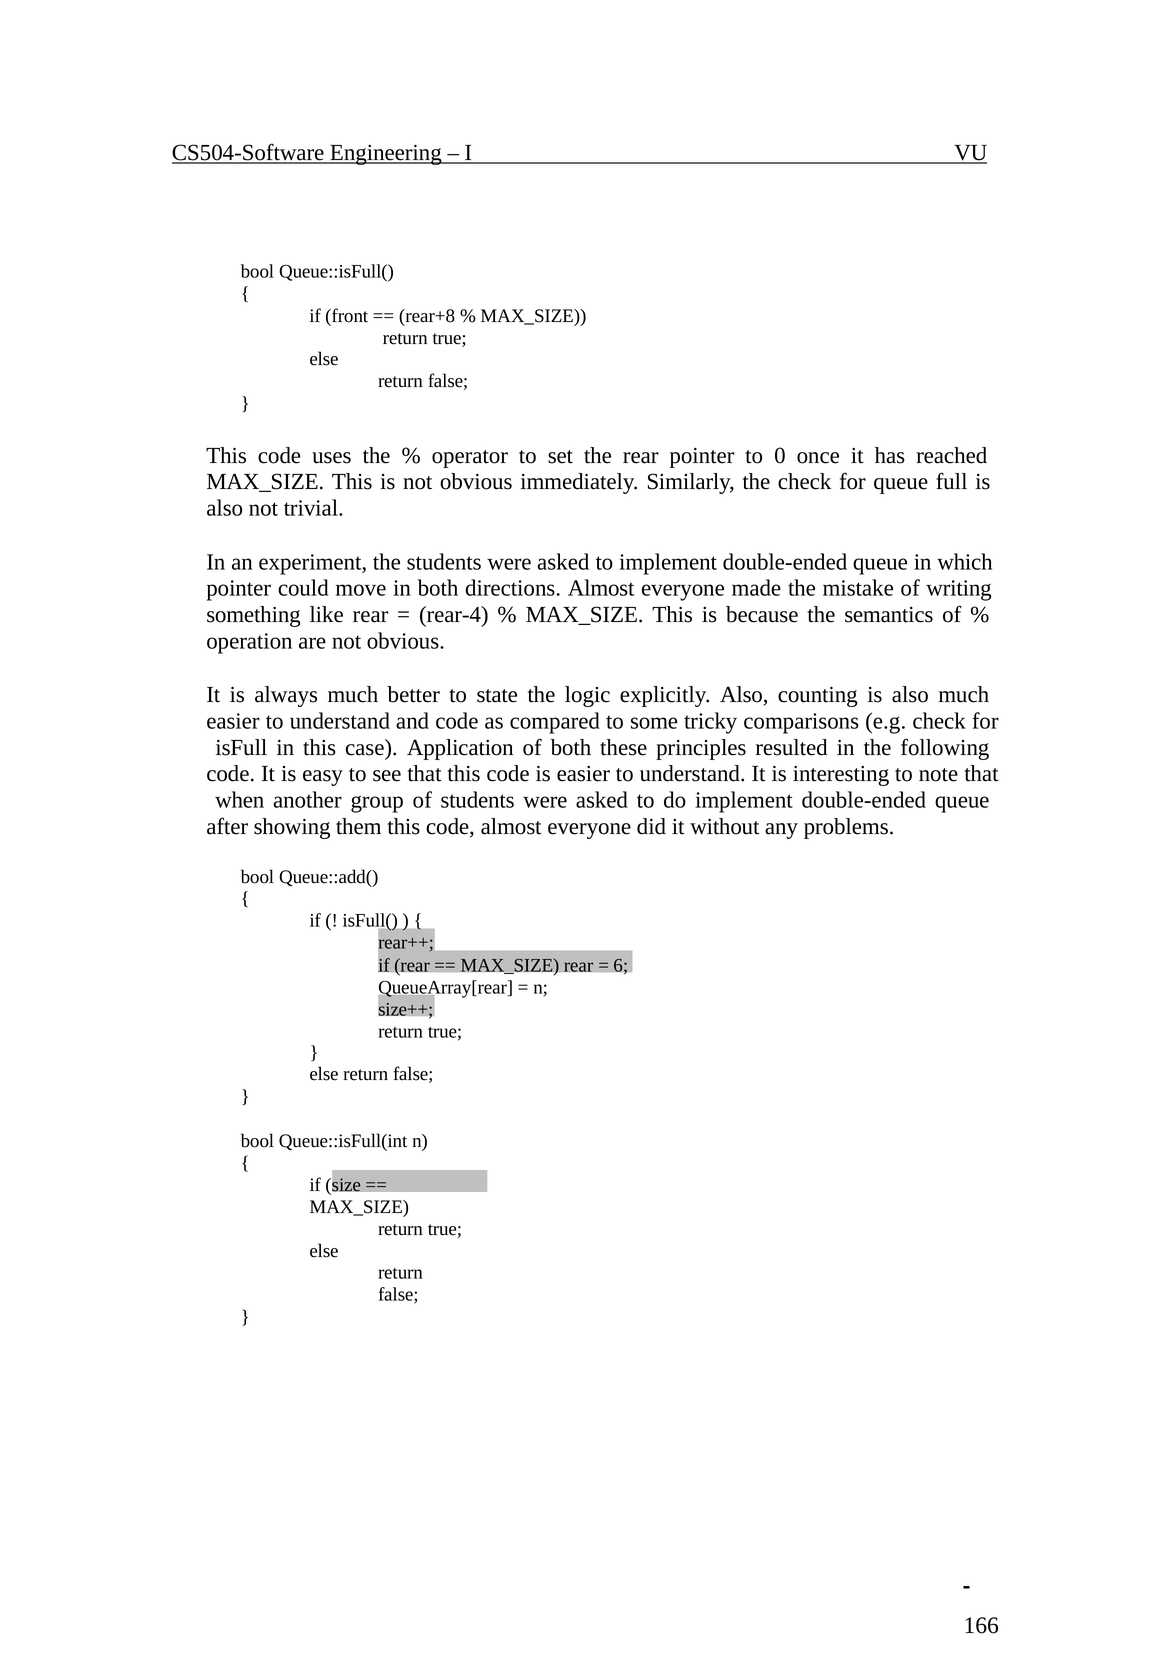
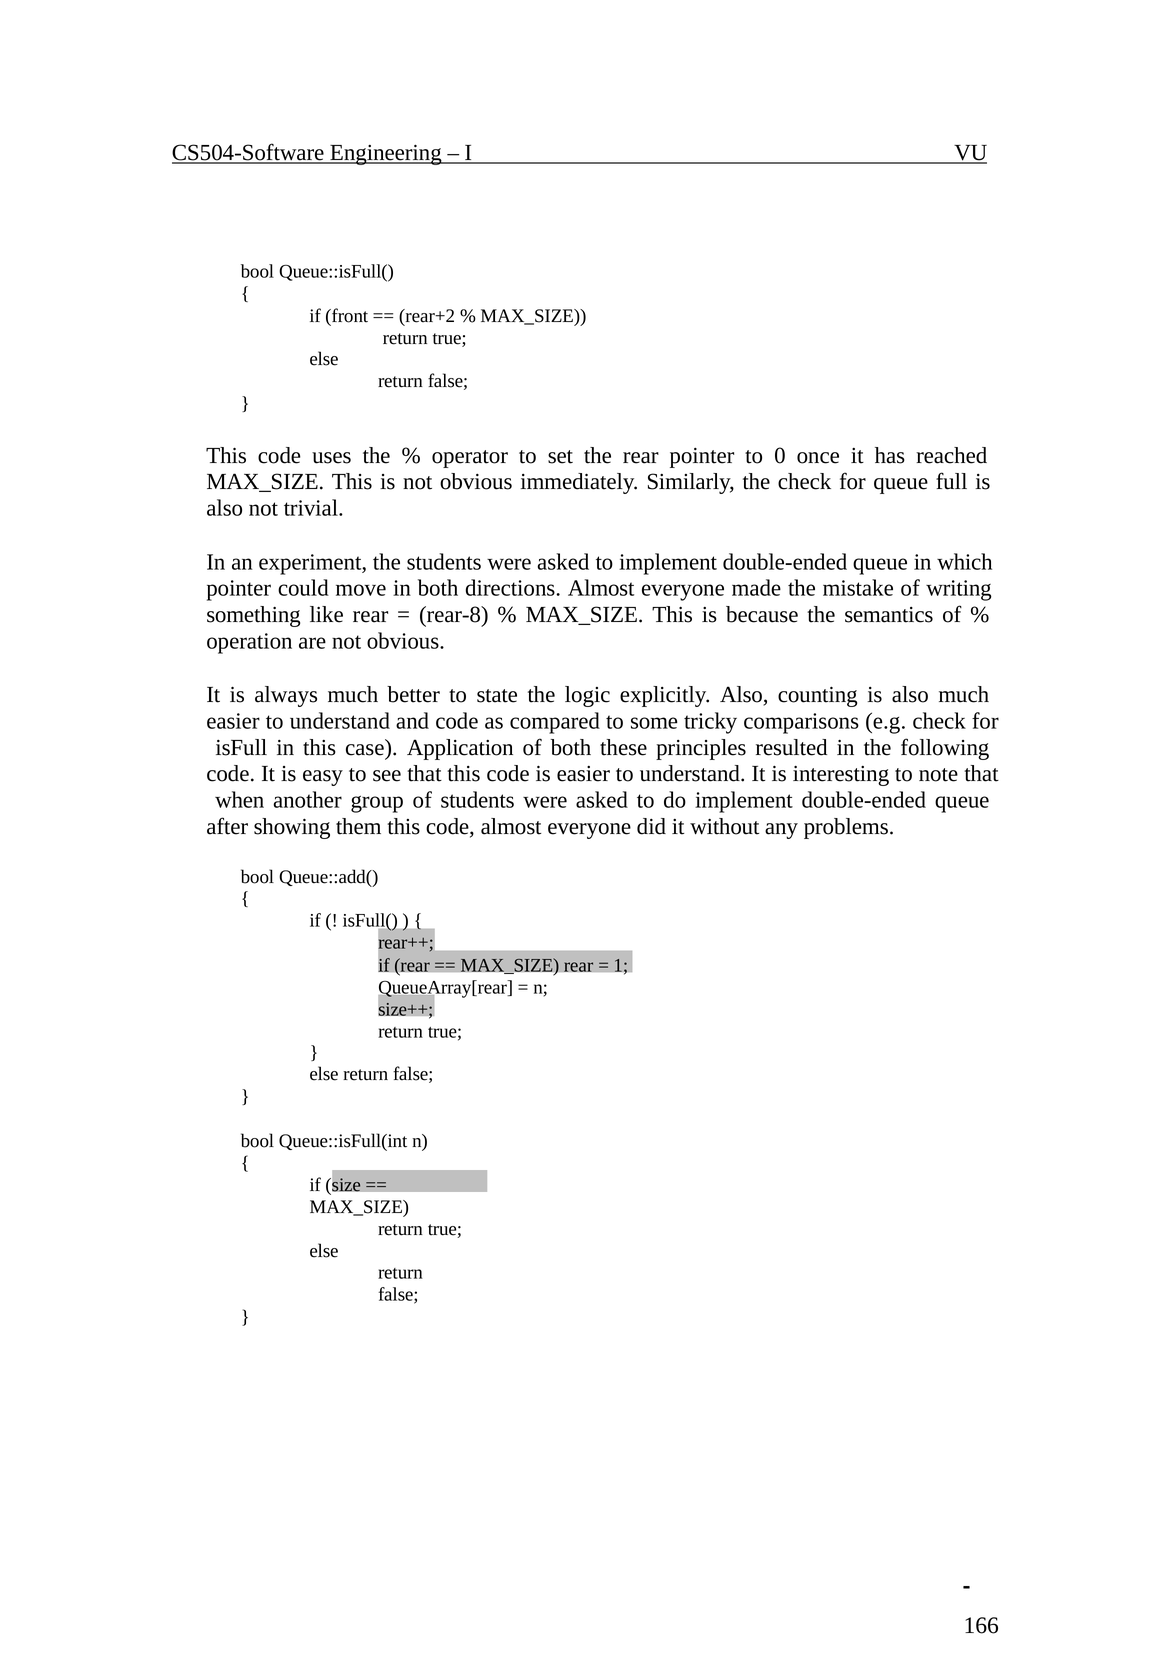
rear+8: rear+8 -> rear+2 (427, 316)
rear-4: rear-4 -> rear-8 (454, 615)
6: 6 -> 1 (621, 966)
